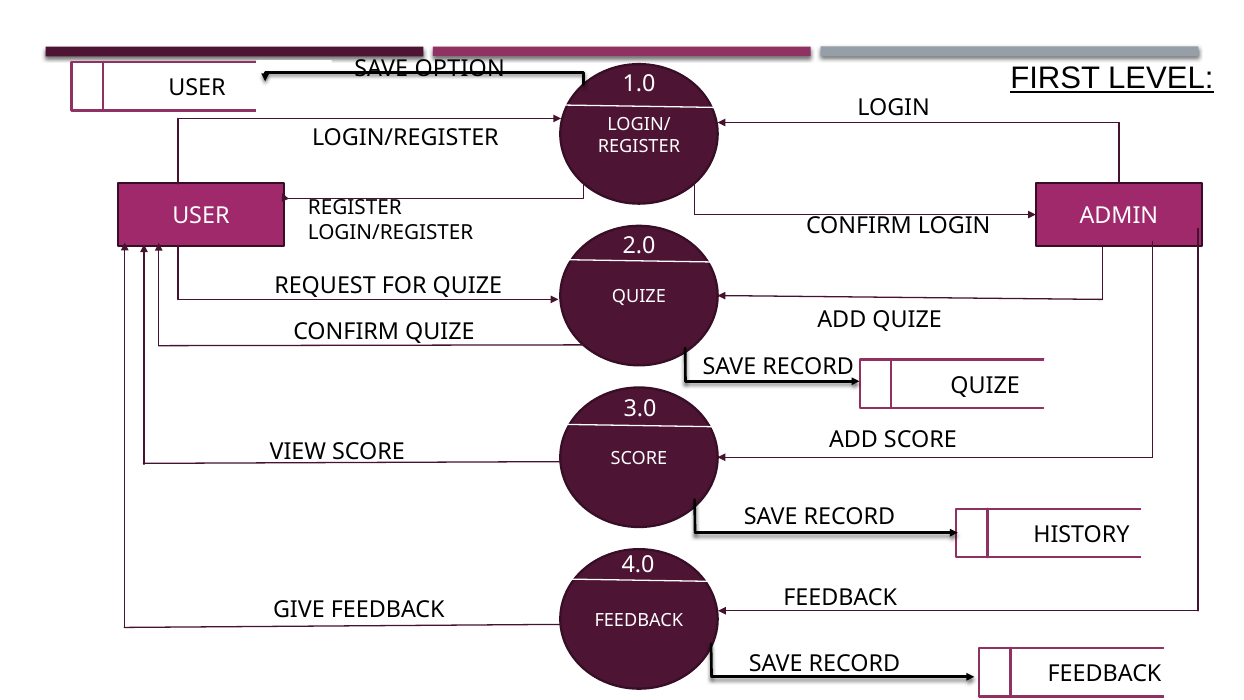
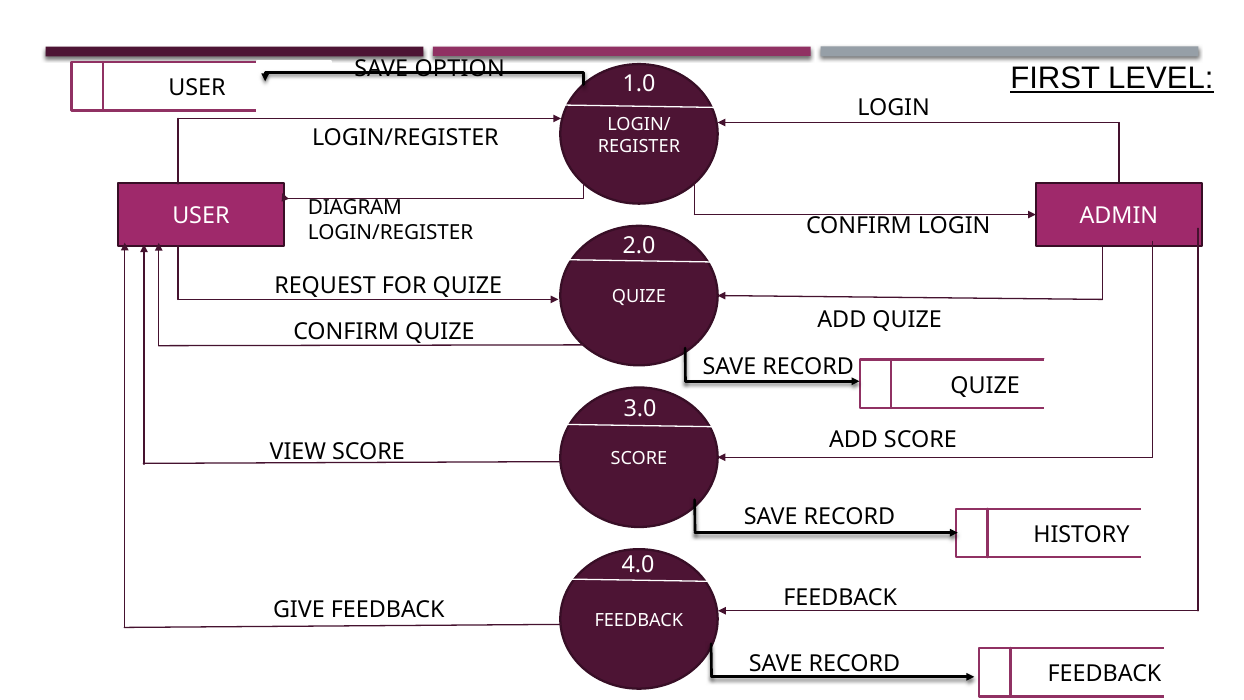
REGISTER: REGISTER -> DIAGRAM (355, 208)
